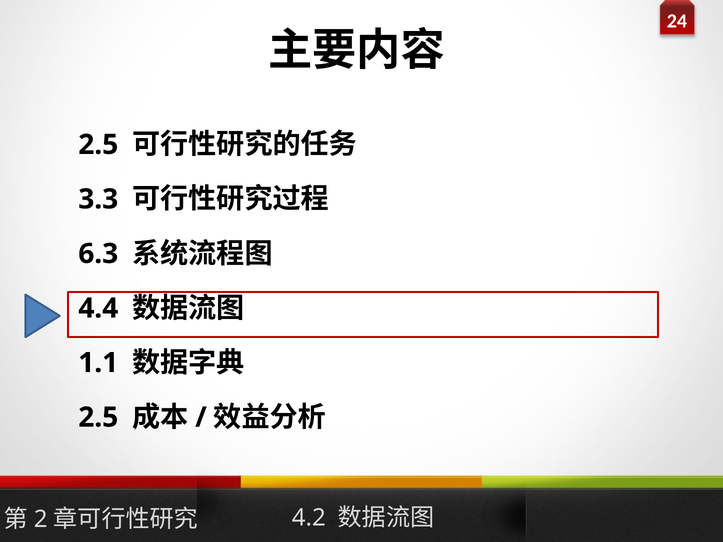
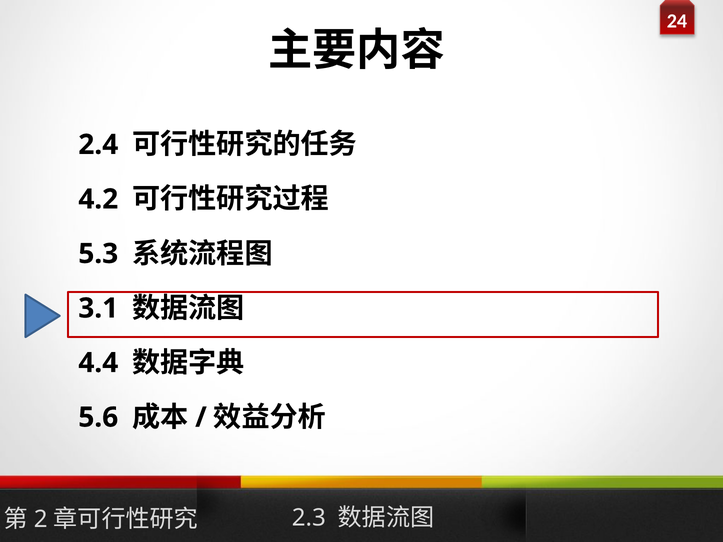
2.5: 2.5 -> 2.4 (98, 145)
3.3: 3.3 -> 4.2 (98, 199)
6.3: 6.3 -> 5.3 (98, 254)
4.4: 4.4 -> 3.1 (98, 308)
1.1: 1.1 -> 4.4 (98, 363)
2.5: 2.5 -> 5.6 (98, 418)
4.2: 4.2 -> 2.3 (309, 518)
